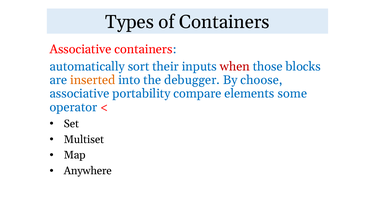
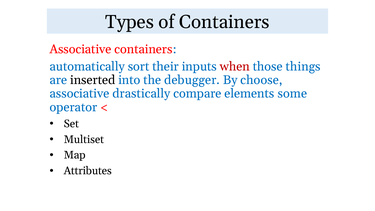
blocks: blocks -> things (303, 67)
inserted colour: orange -> black (93, 80)
portability: portability -> drastically (141, 94)
Anywhere: Anywhere -> Attributes (88, 171)
